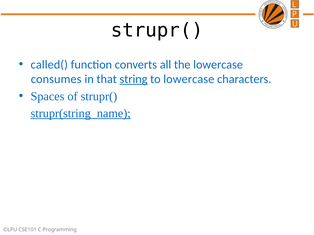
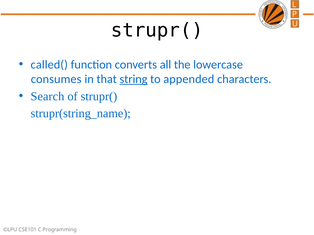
to lowercase: lowercase -> appended (189, 79)
Spaces: Spaces -> Search (47, 96)
strupr(string_name underline: present -> none (81, 114)
